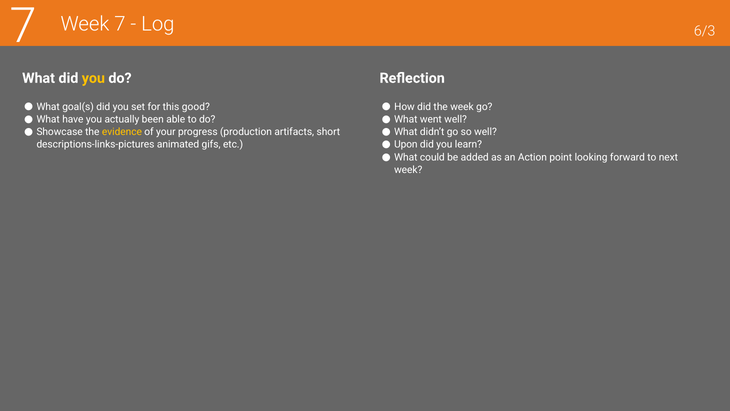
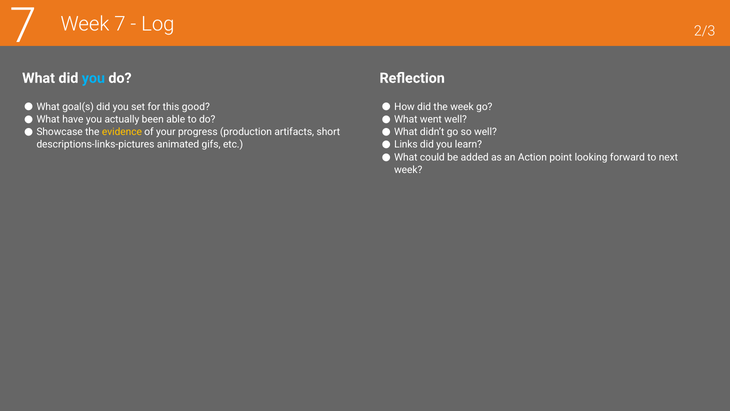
6/3: 6/3 -> 2/3 (705, 31)
you colour: yellow -> light blue (93, 78)
Upon: Upon -> Links (406, 145)
